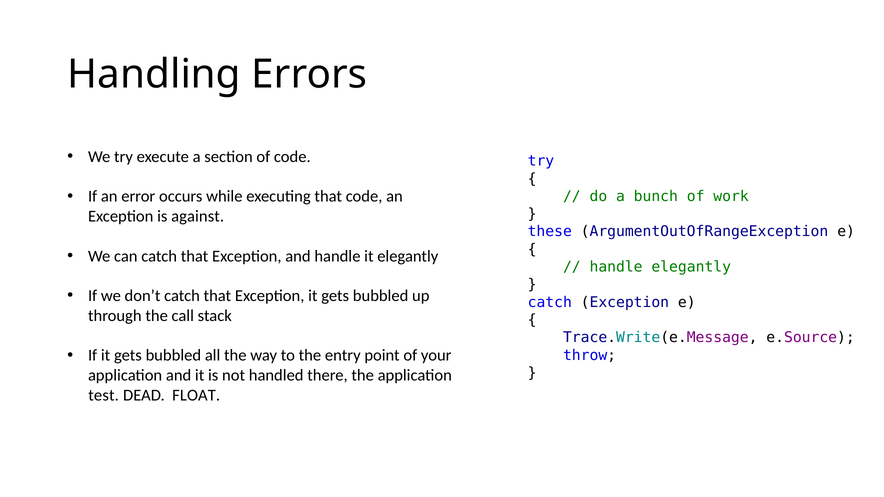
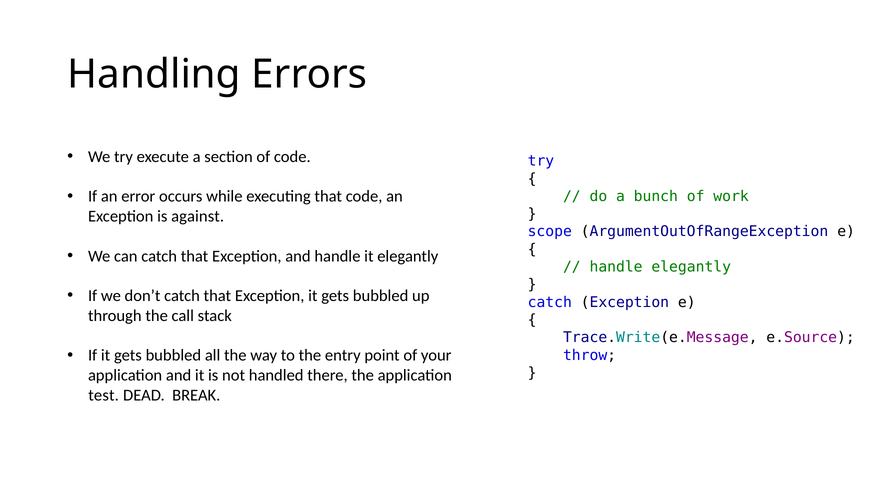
these: these -> scope (550, 232)
FLOAT: FLOAT -> BREAK (196, 395)
